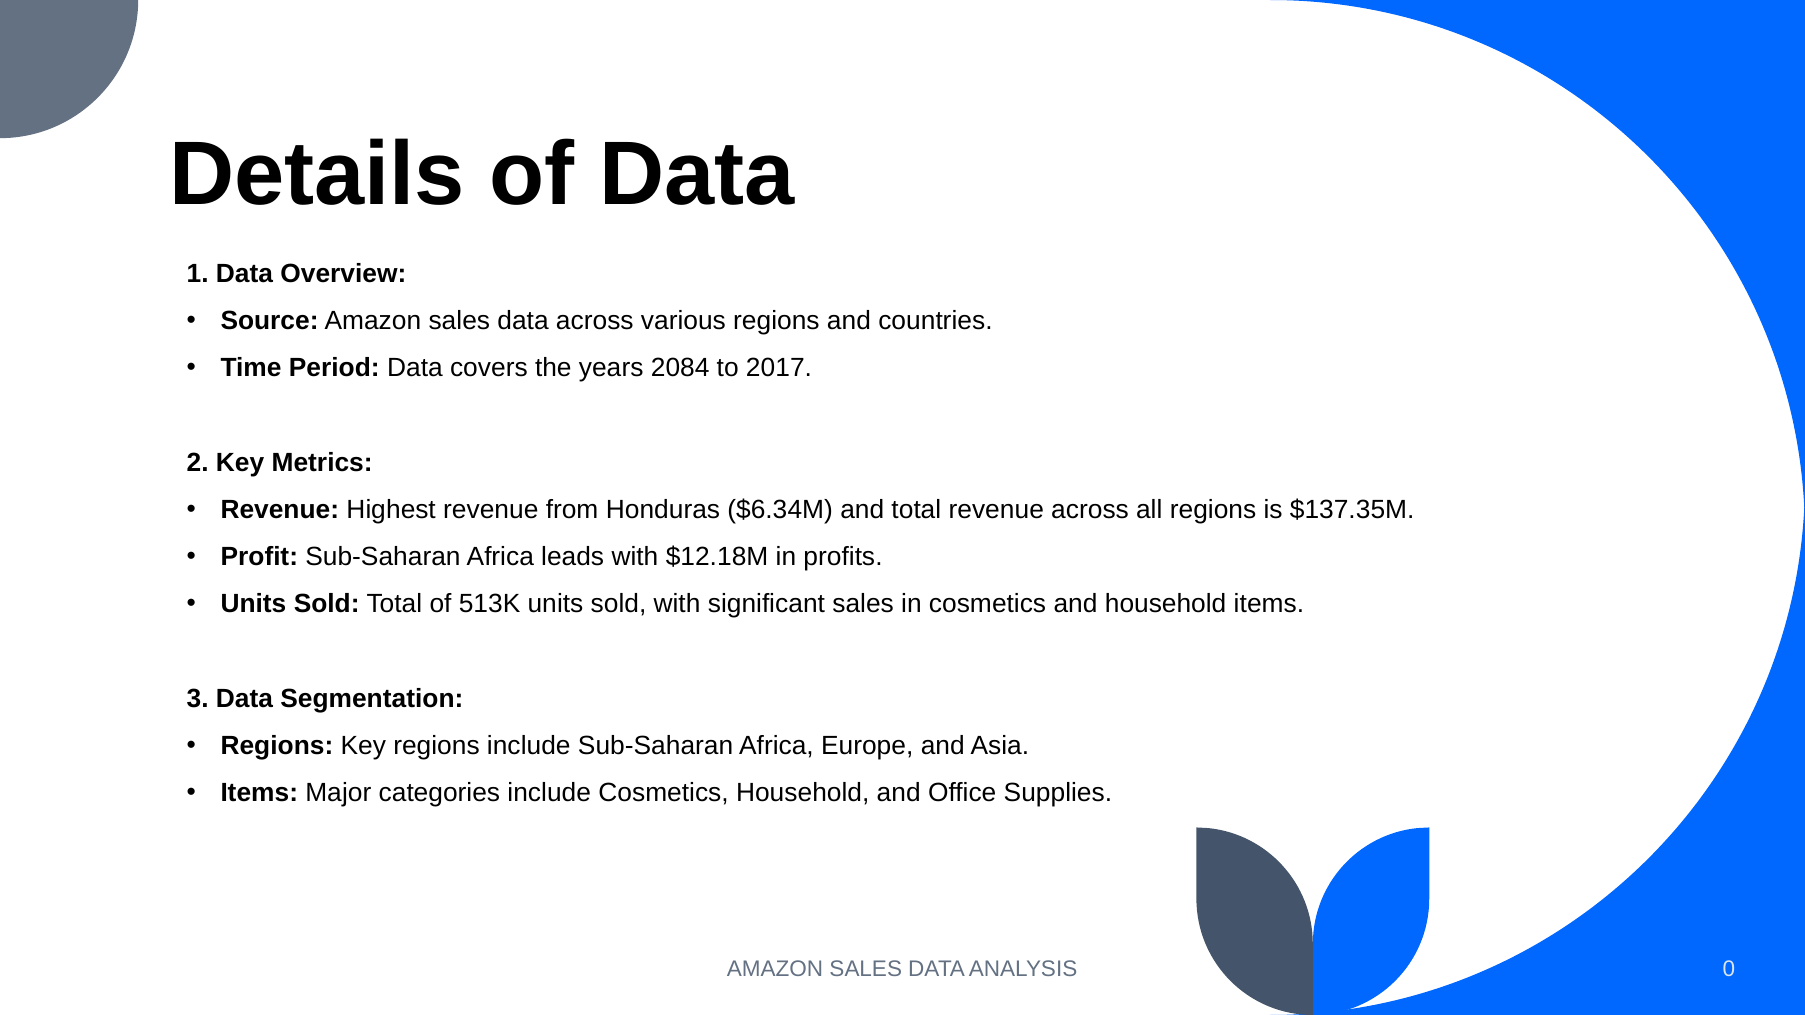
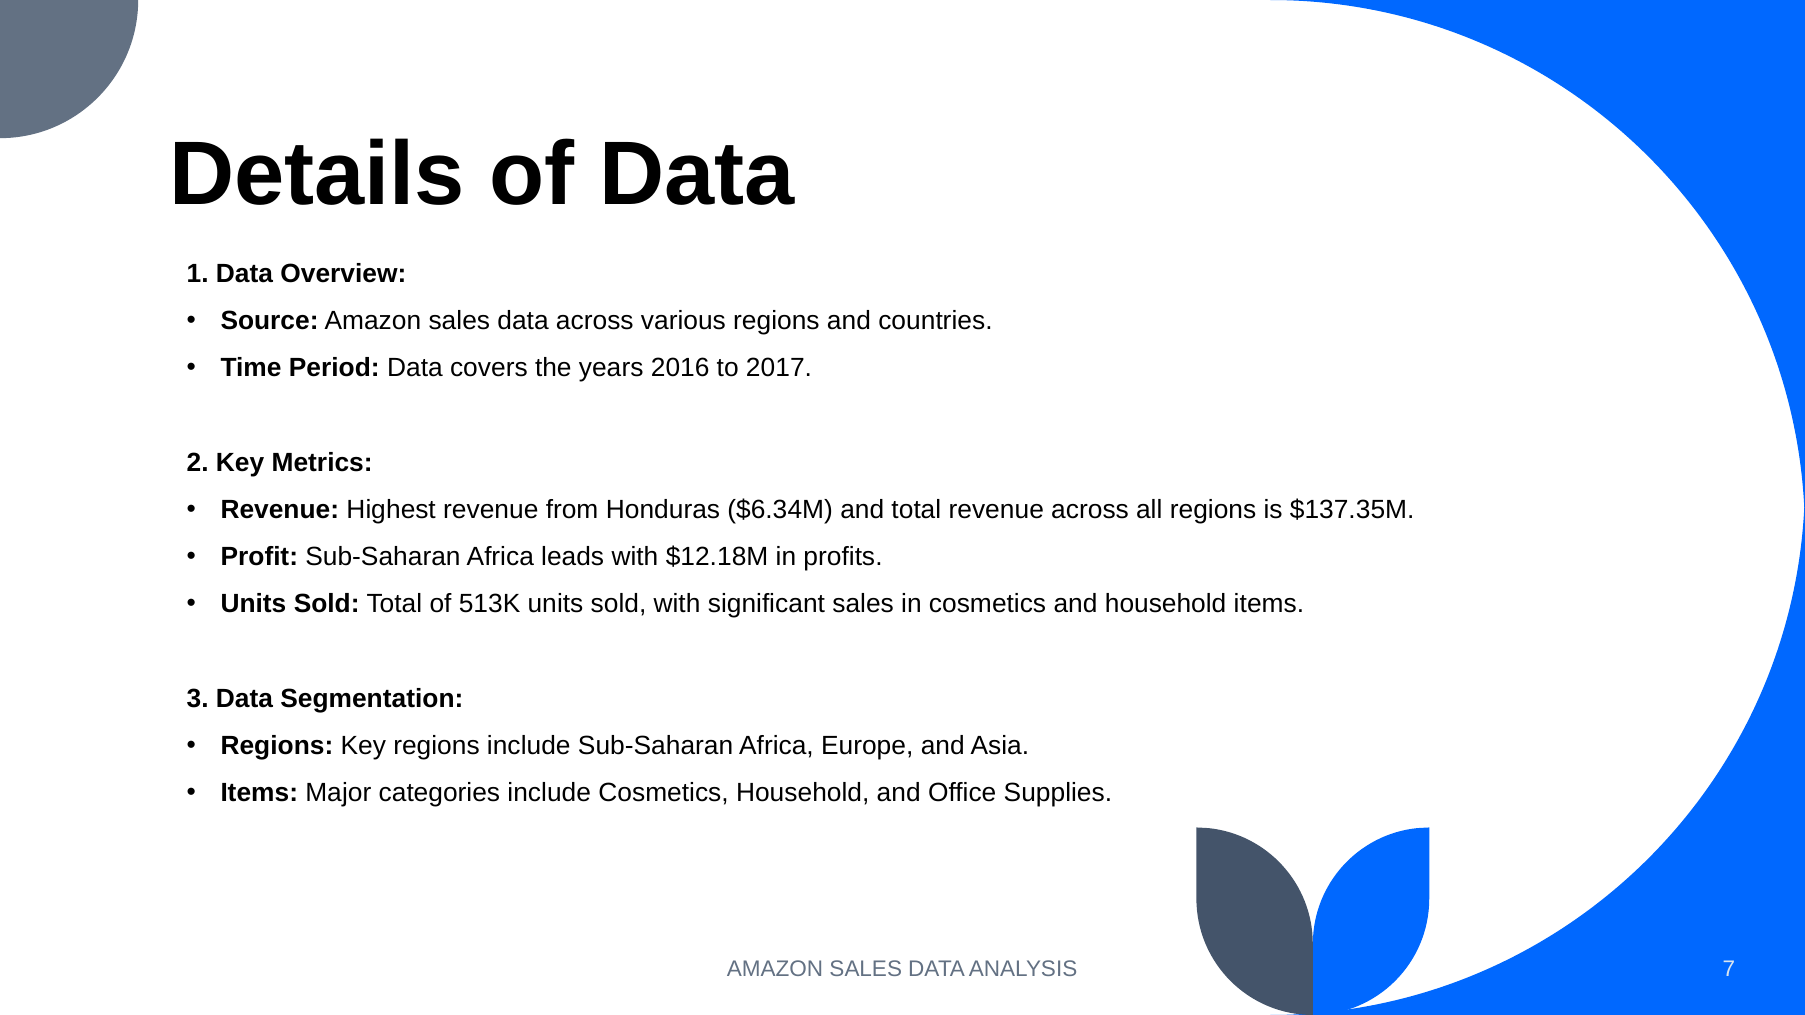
2084: 2084 -> 2016 (680, 368)
0: 0 -> 7 (1729, 970)
